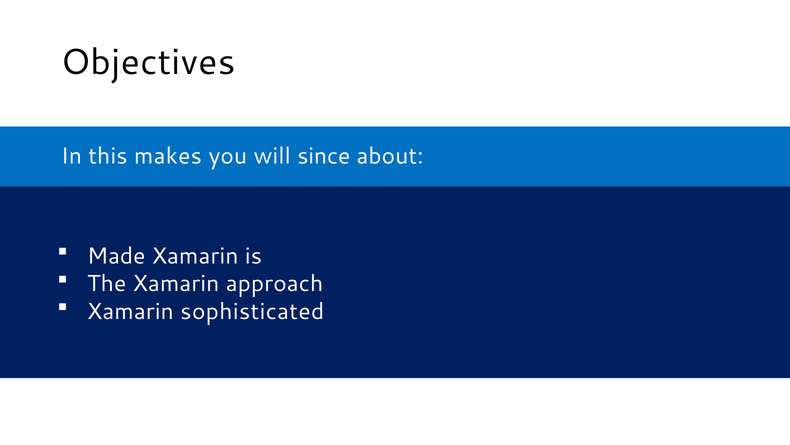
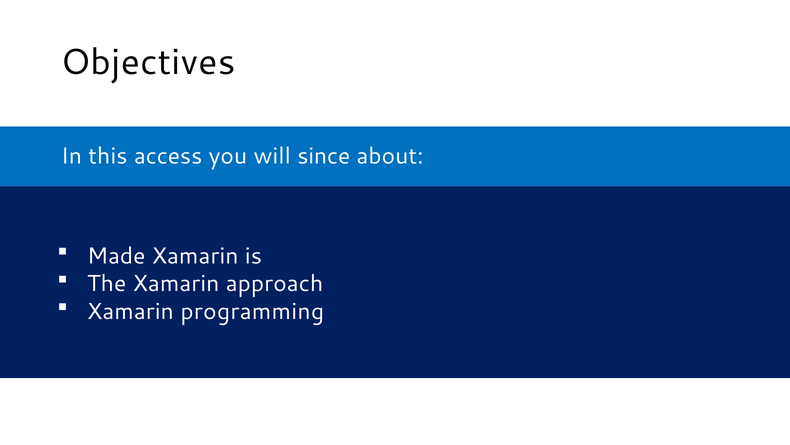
makes: makes -> access (168, 156)
sophisticated: sophisticated -> programming (252, 311)
